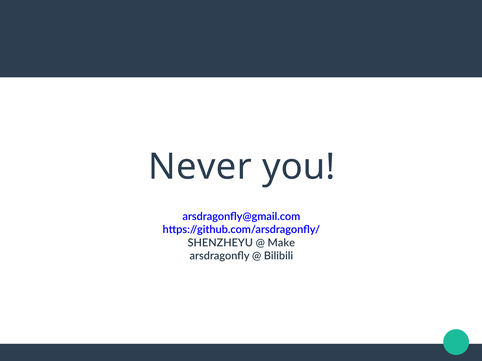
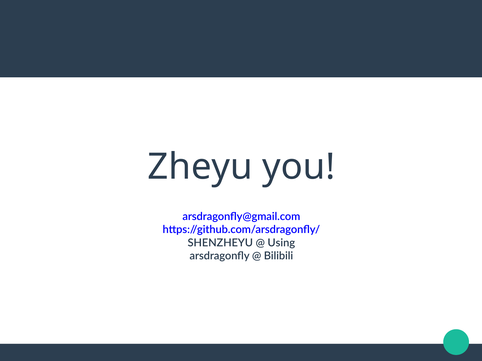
Never: Never -> Zheyu (200, 167)
Make: Make -> Using (281, 243)
